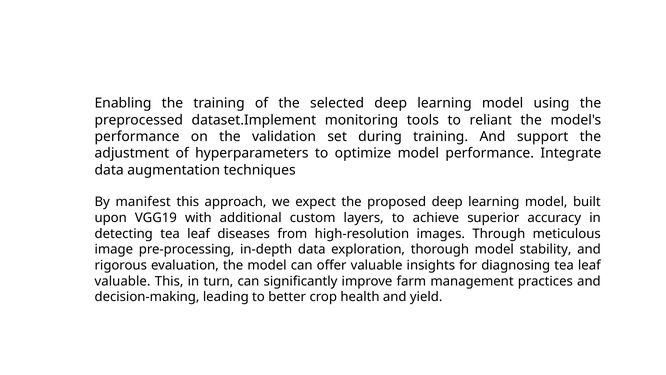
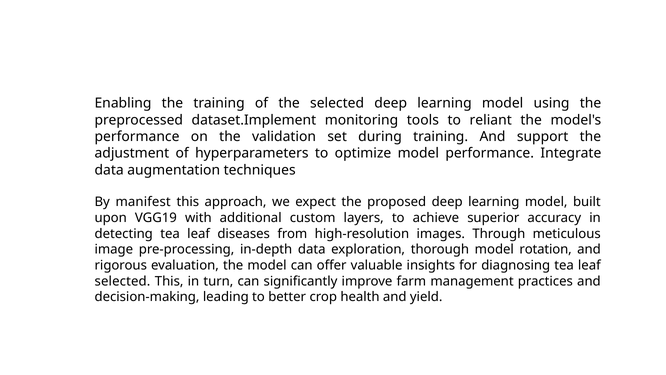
stability: stability -> rotation (546, 249)
valuable: valuable -> selected (122, 281)
